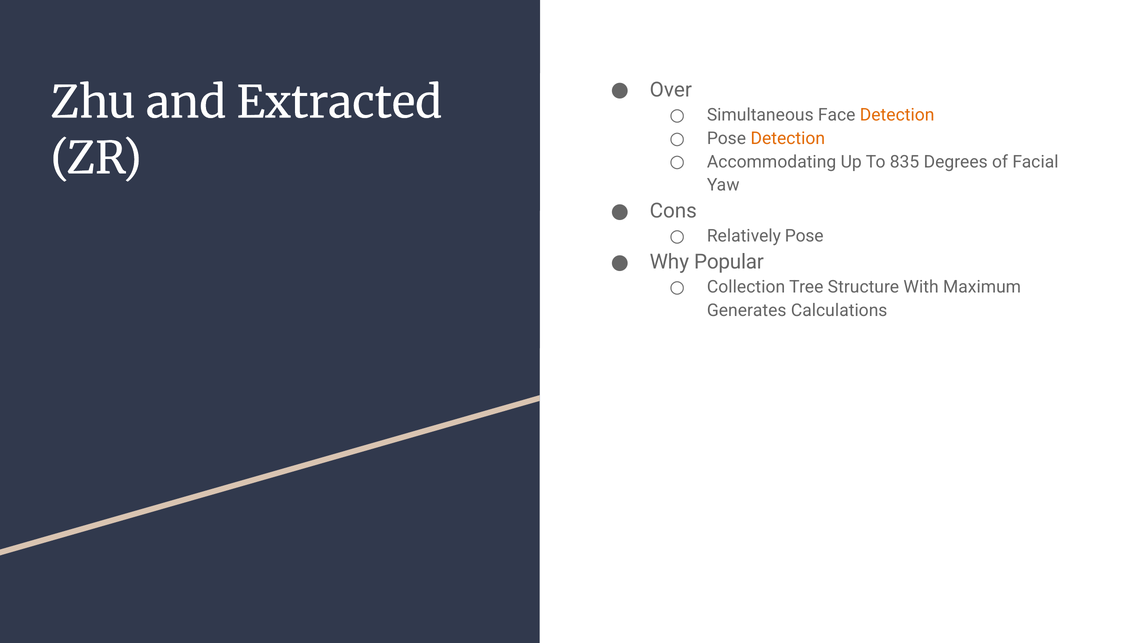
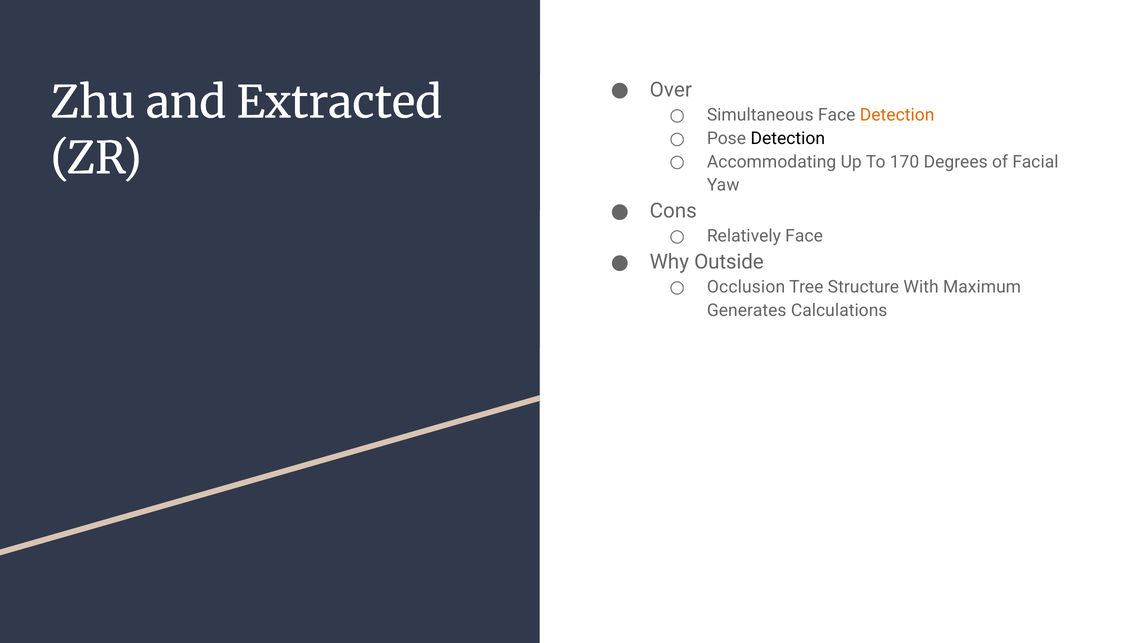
Detection colour: orange -> black (788, 139)
835: 835 -> 170 (905, 162)
Relatively Pose: Pose -> Face (804, 236)
Popular: Popular -> Outside (729, 262)
Collection: Collection -> Occlusion (746, 287)
